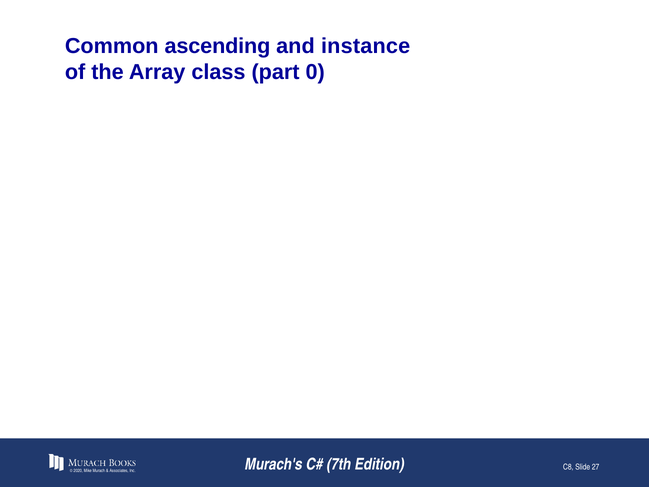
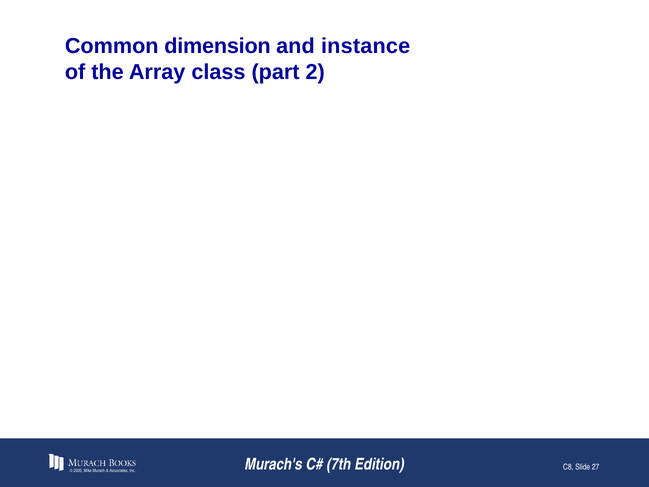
ascending: ascending -> dimension (218, 46)
0: 0 -> 2 (315, 72)
